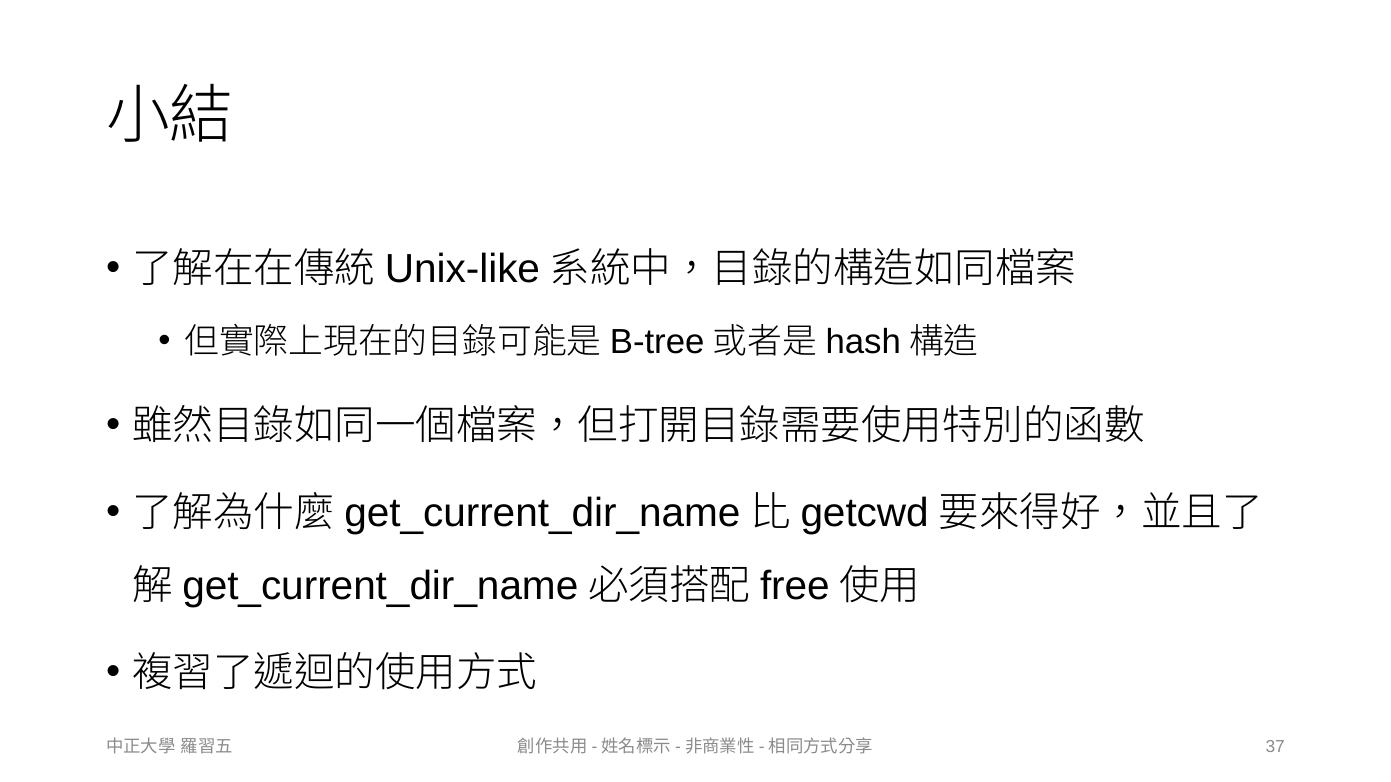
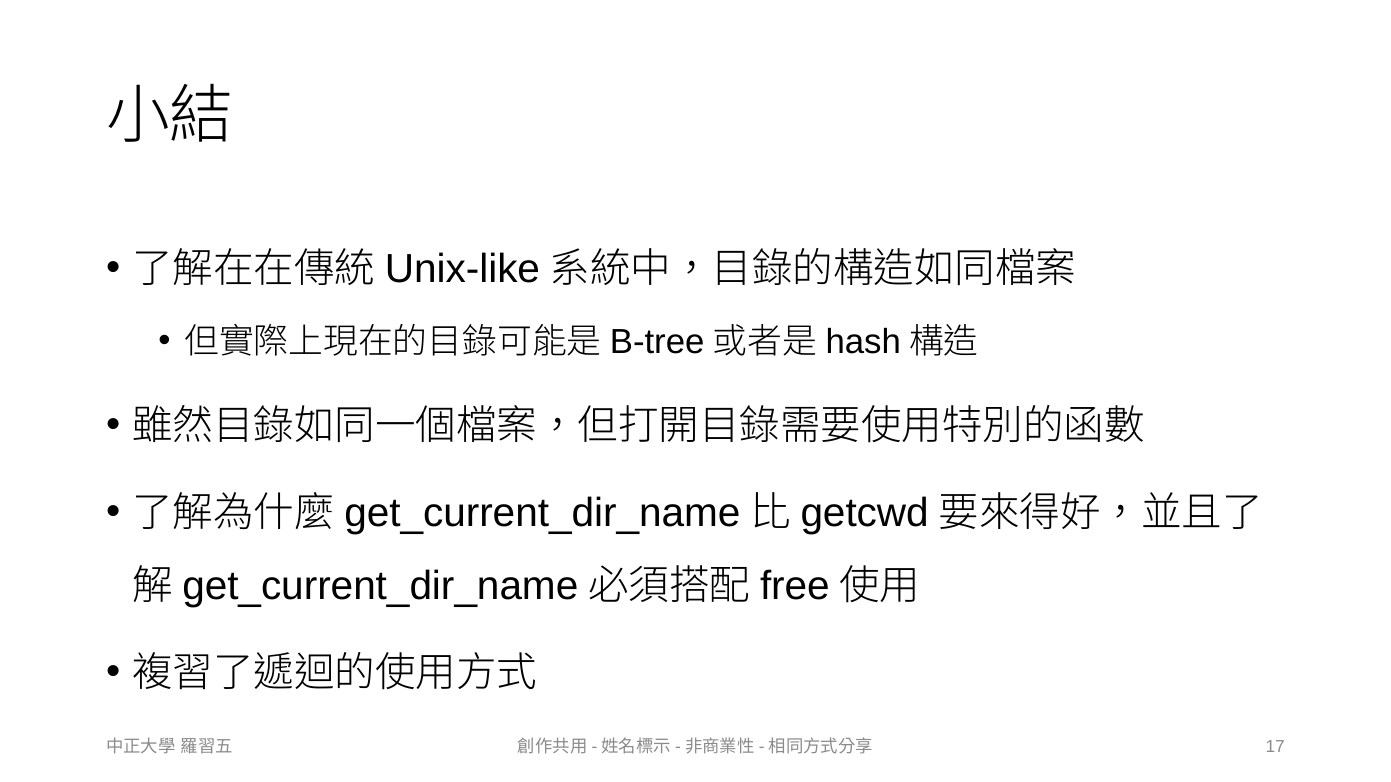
37: 37 -> 17 (1275, 747)
